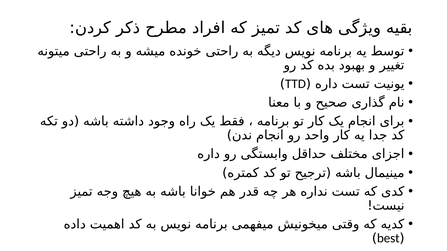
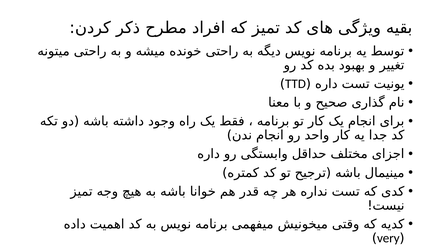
best: best -> very (388, 239)
